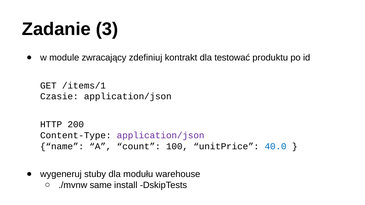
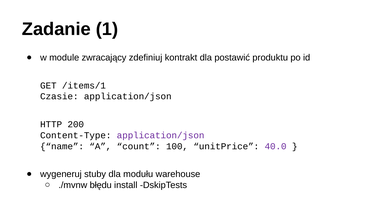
3: 3 -> 1 (107, 29)
testować: testować -> postawić (232, 58)
40.0 colour: blue -> purple (276, 147)
same: same -> błędu (101, 185)
